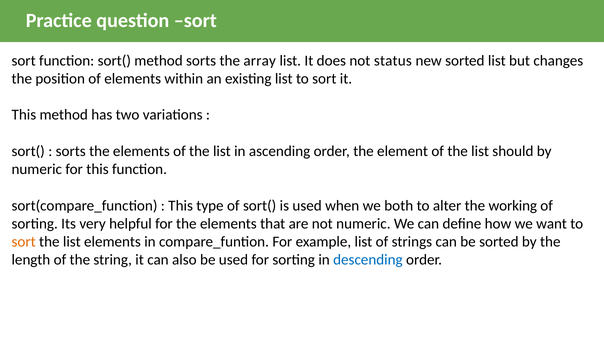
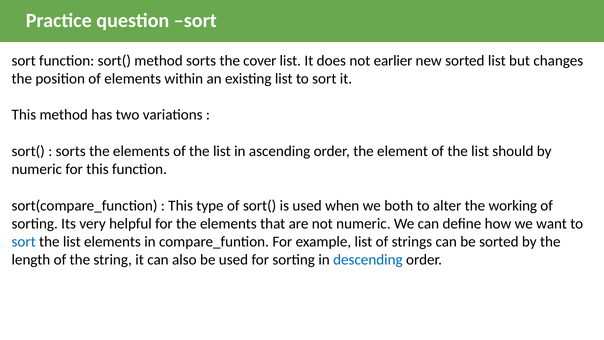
array: array -> cover (260, 60)
status: status -> earlier (393, 60)
sort colour: orange -> blue (24, 242)
